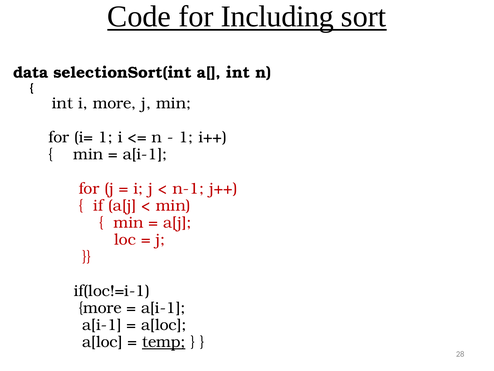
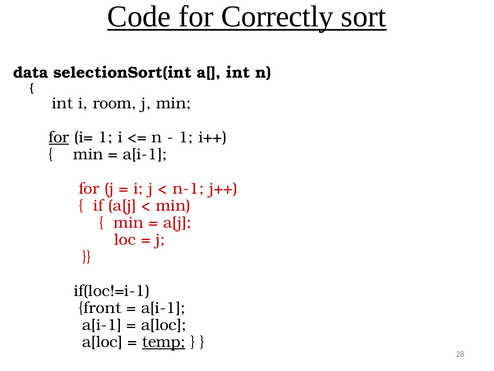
Including: Including -> Correctly (277, 17)
i more: more -> room (115, 103)
for underline: none -> present (59, 137)
more: more -> front (100, 307)
